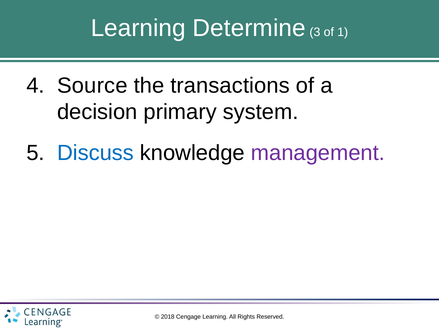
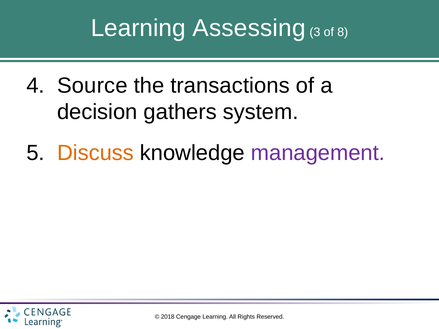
Determine: Determine -> Assessing (249, 28)
1: 1 -> 8 (343, 32)
primary: primary -> gathers (180, 112)
Discuss colour: blue -> orange (95, 153)
